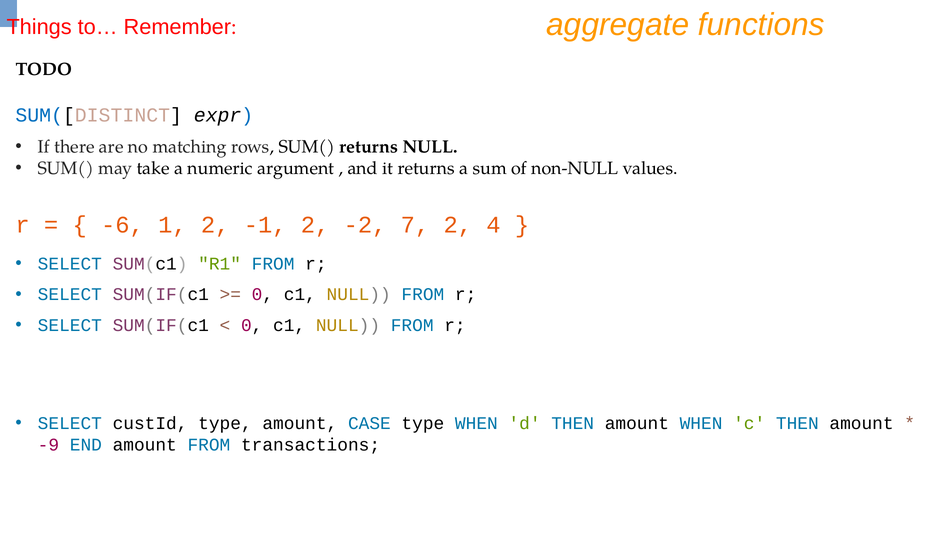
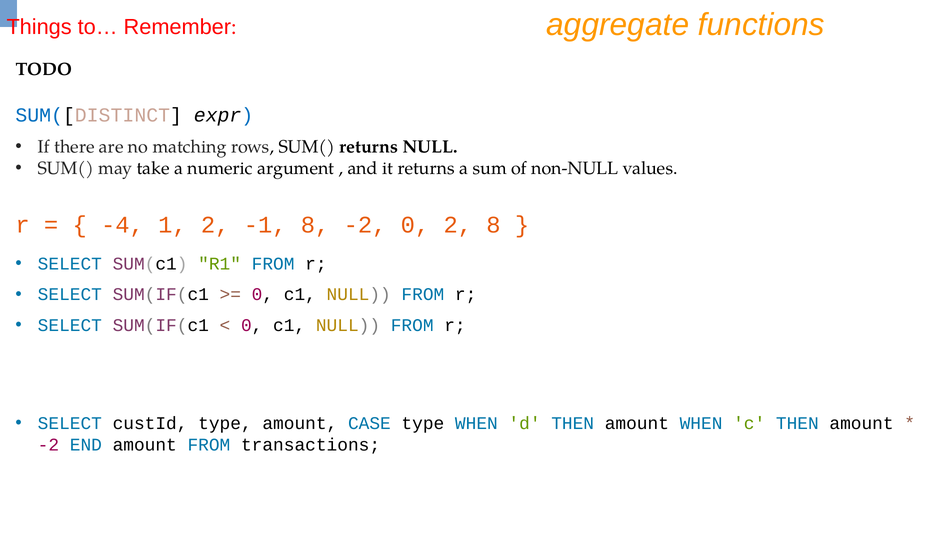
-6: -6 -> -4 (122, 225)
-1 2: 2 -> 8 (315, 225)
-2 7: 7 -> 0 (415, 225)
2 4: 4 -> 8 (493, 225)
-9: -9 -> -2 (48, 445)
